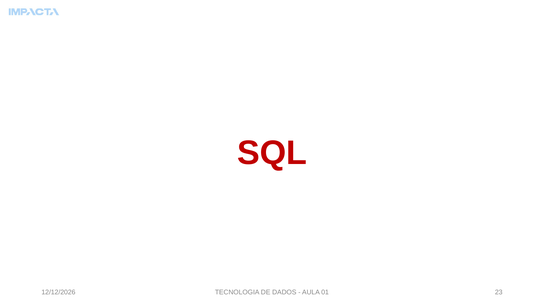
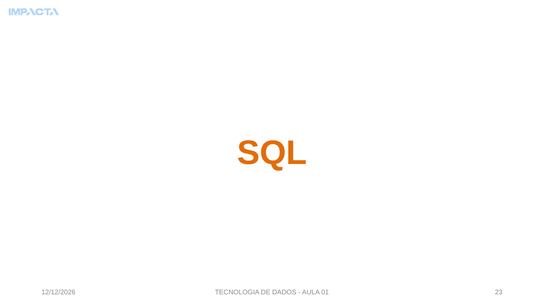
SQL colour: red -> orange (272, 153)
